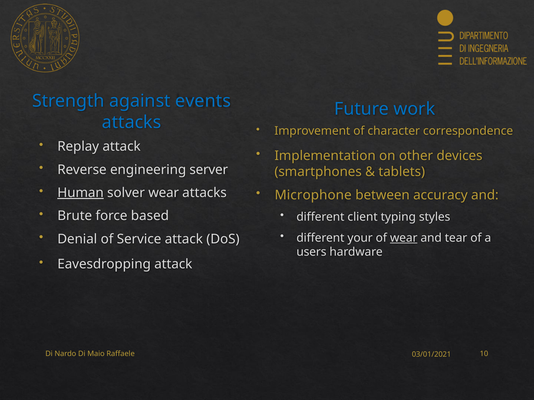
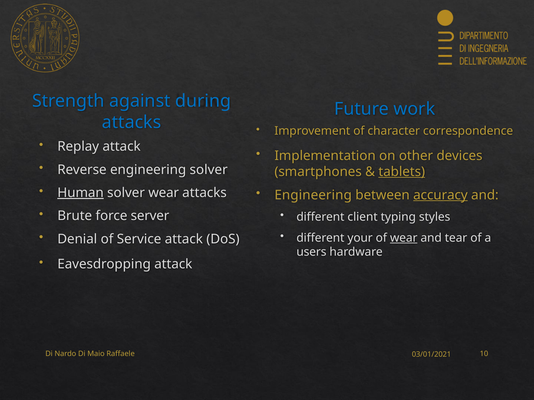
events: events -> during (203, 101)
engineering server: server -> solver (209, 170)
tablets underline: none -> present (402, 172)
Microphone: Microphone -> Engineering (313, 195)
accuracy underline: none -> present (440, 195)
based: based -> server (150, 216)
